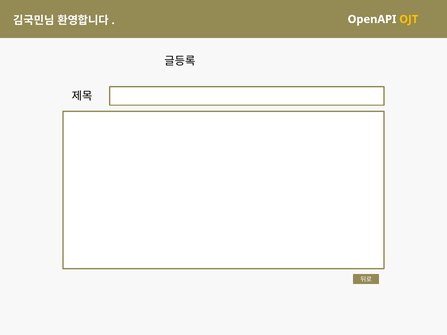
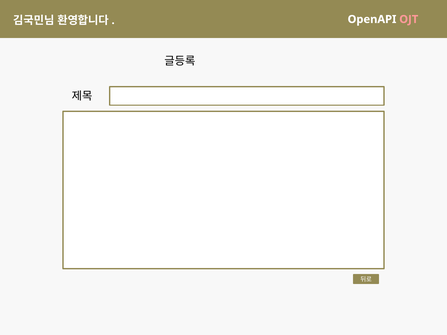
OJT colour: yellow -> pink (409, 19)
